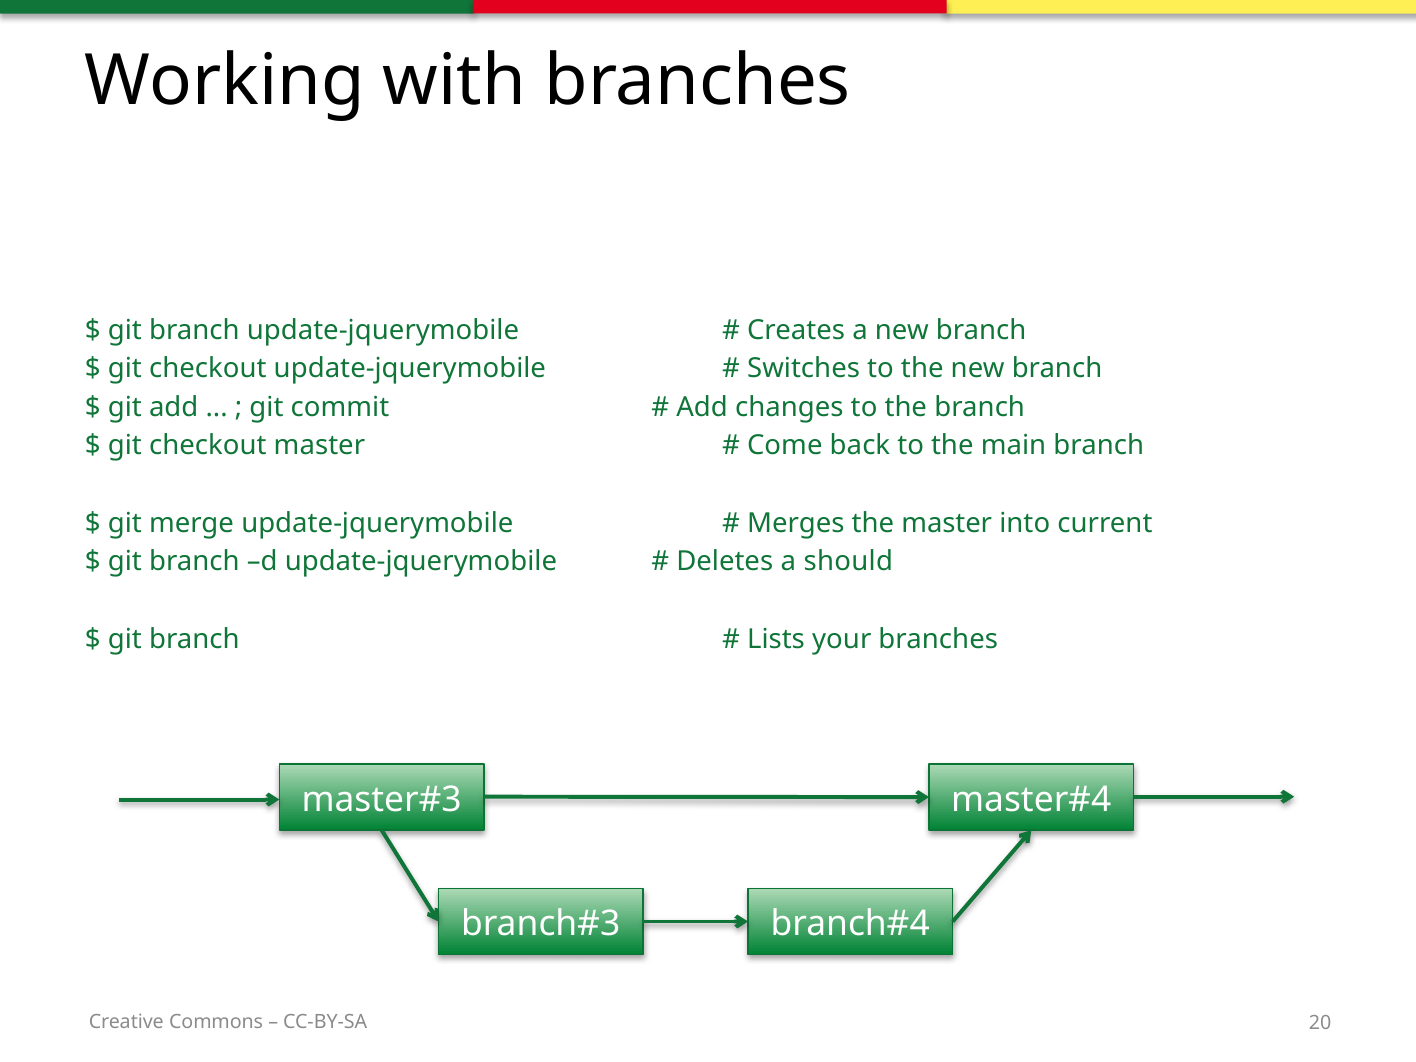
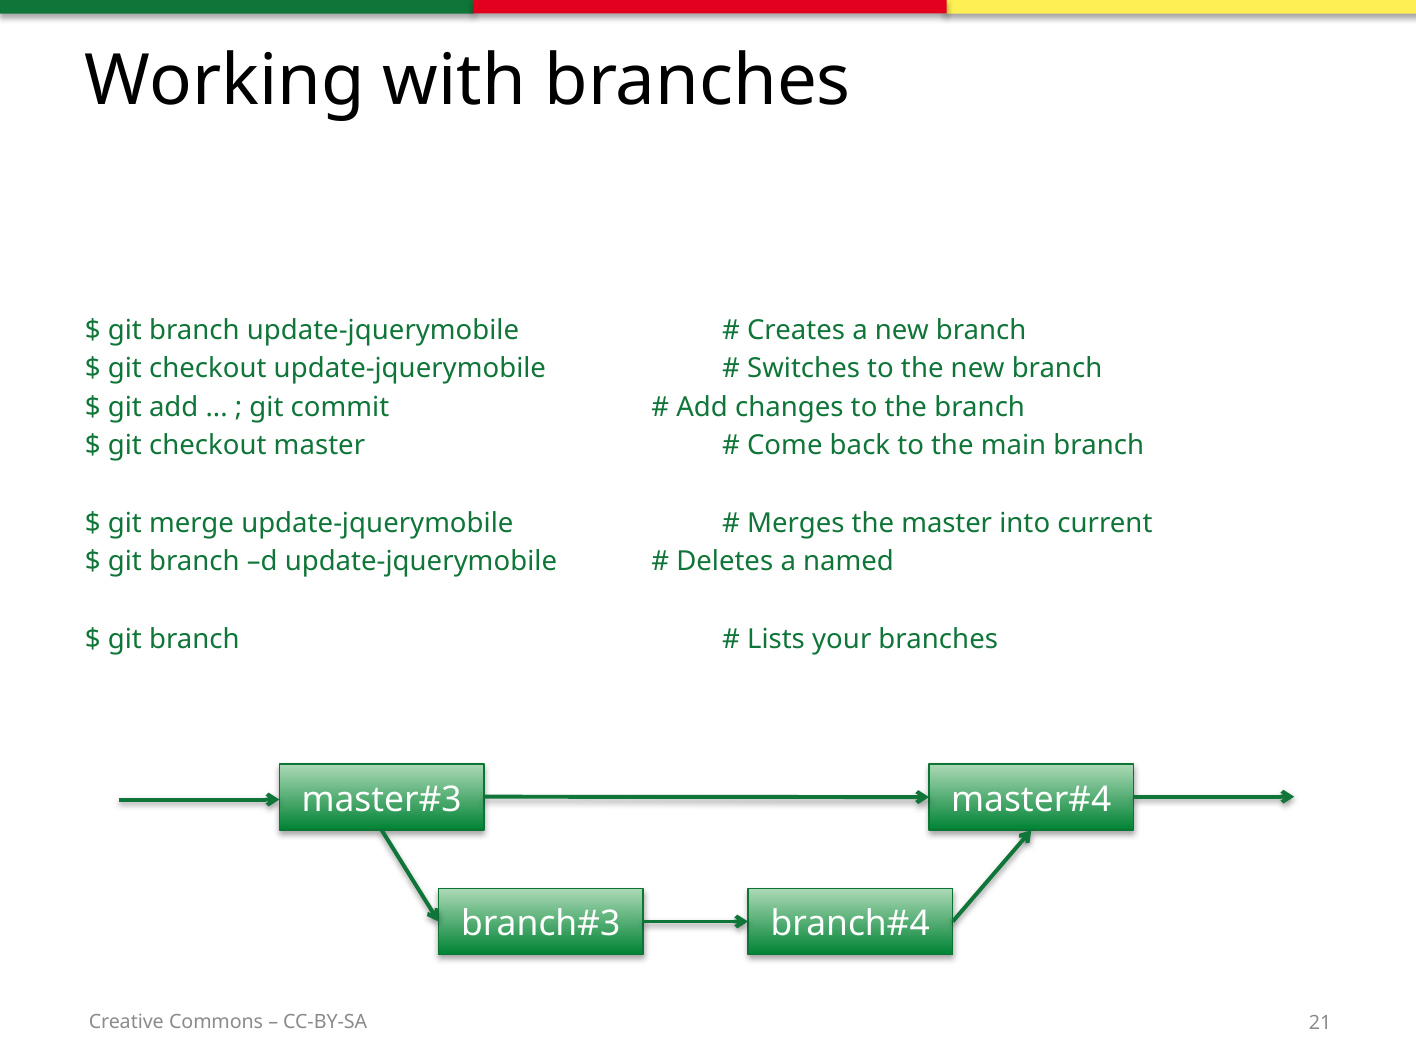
should: should -> named (848, 562)
20: 20 -> 21 (1320, 1023)
